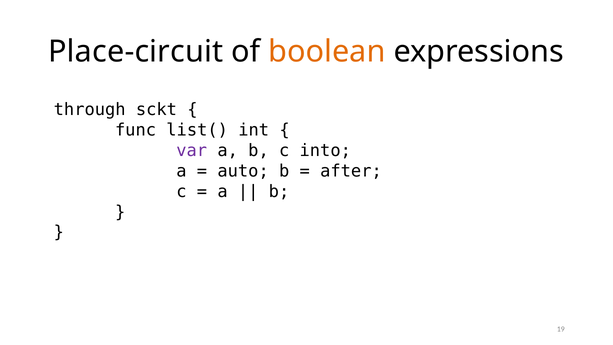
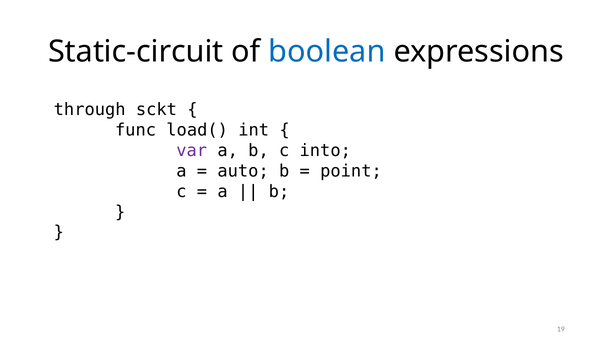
Place-circuit: Place-circuit -> Static-circuit (136, 51)
boolean colour: orange -> blue (327, 51)
list(: list( -> load( (197, 130)
after: after -> point (351, 171)
